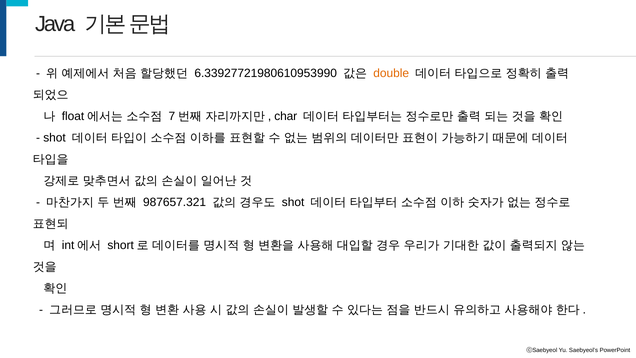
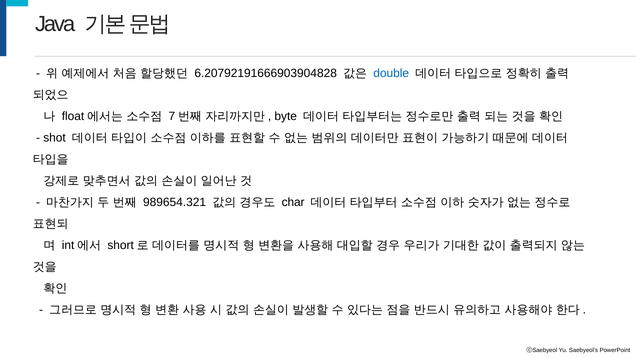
6.33927721980610953990: 6.33927721980610953990 -> 6.20792191666903904828 (266, 73)
double colour: orange -> blue (391, 73)
char: char -> byte (286, 116)
987657.321: 987657.321 -> 989654.321 (175, 202)
shot: shot -> char (293, 202)
